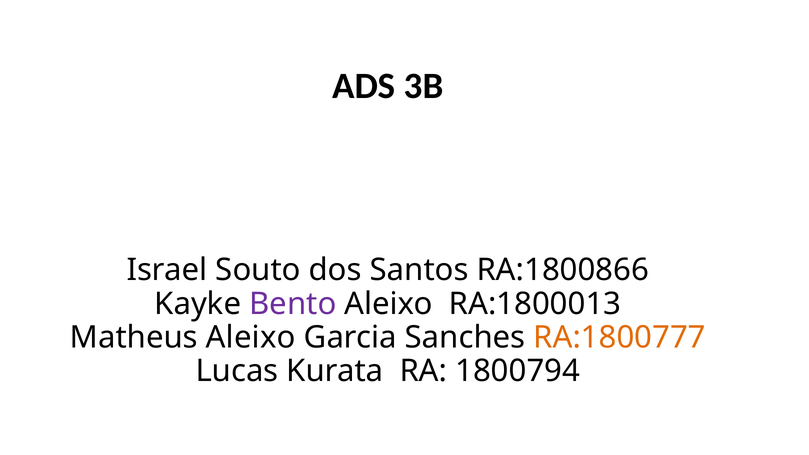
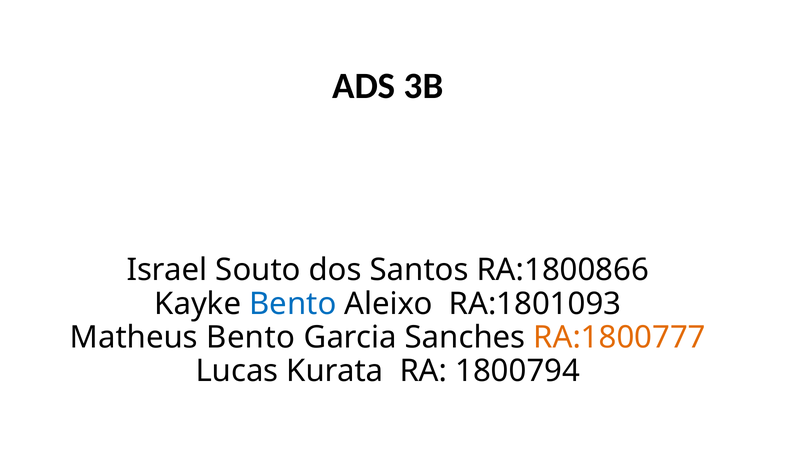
Bento colour: purple -> blue (293, 304)
RA:1800013: RA:1800013 -> RA:1801093 (535, 304)
Matheus Aleixo: Aleixo -> Bento (251, 337)
